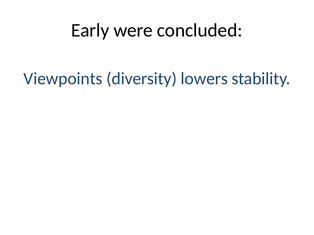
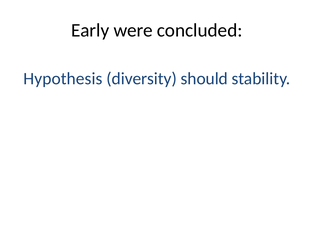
Viewpoints: Viewpoints -> Hypothesis (63, 79)
lowers: lowers -> should (204, 79)
